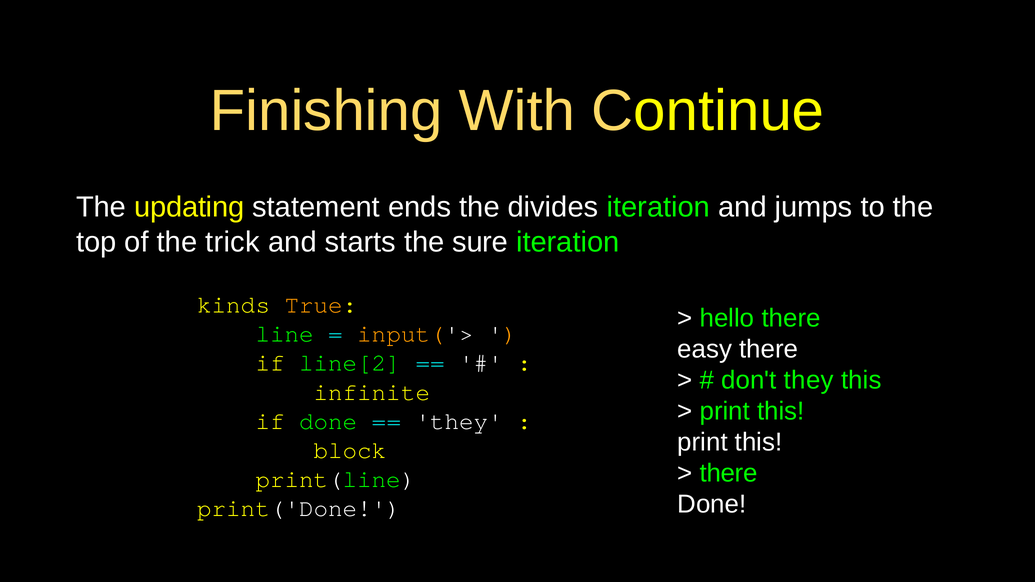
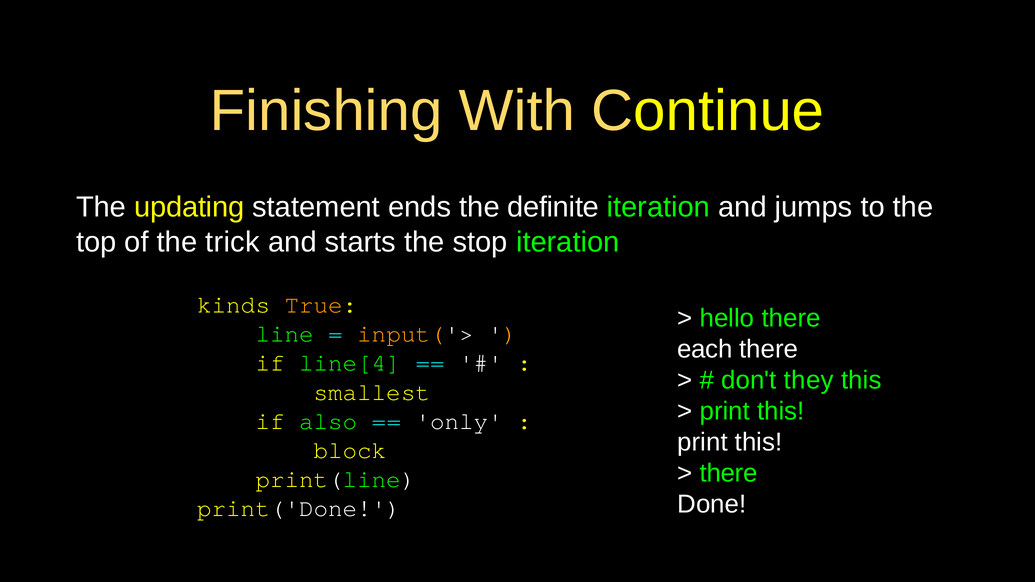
divides: divides -> definite (553, 207)
sure: sure -> stop (480, 242)
easy: easy -> each (705, 349)
line[2: line[2 -> line[4 (350, 363)
infinite: infinite -> smallest (372, 392)
if done: done -> also (328, 421)
they: they -> only (459, 421)
